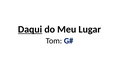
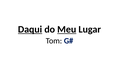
Meu underline: none -> present (67, 29)
